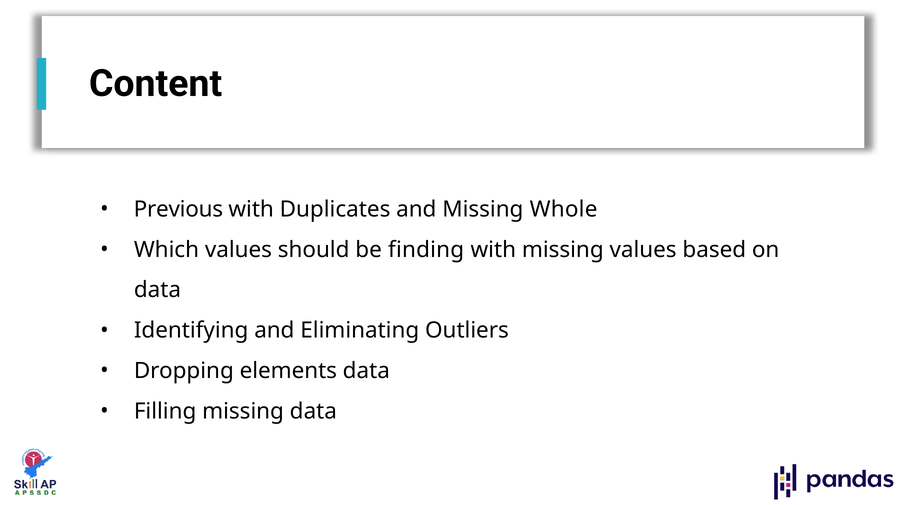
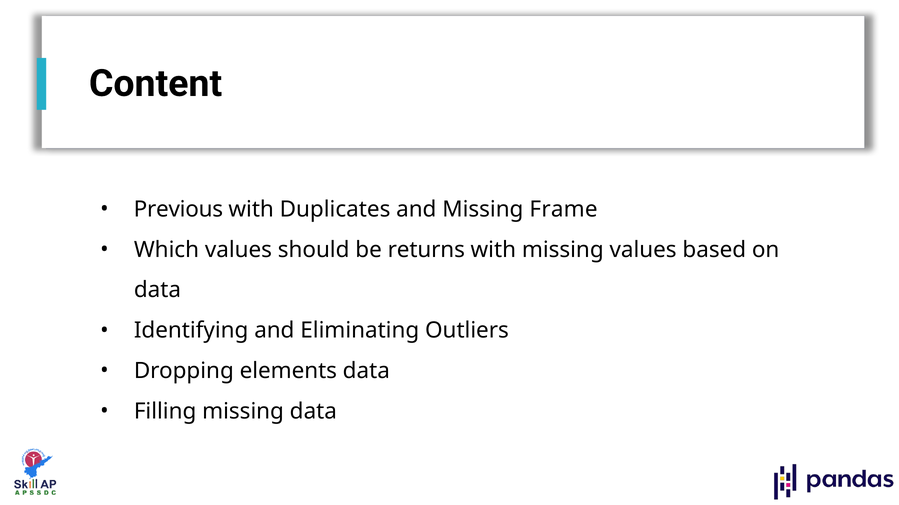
Whole: Whole -> Frame (564, 210)
finding: finding -> returns (426, 250)
